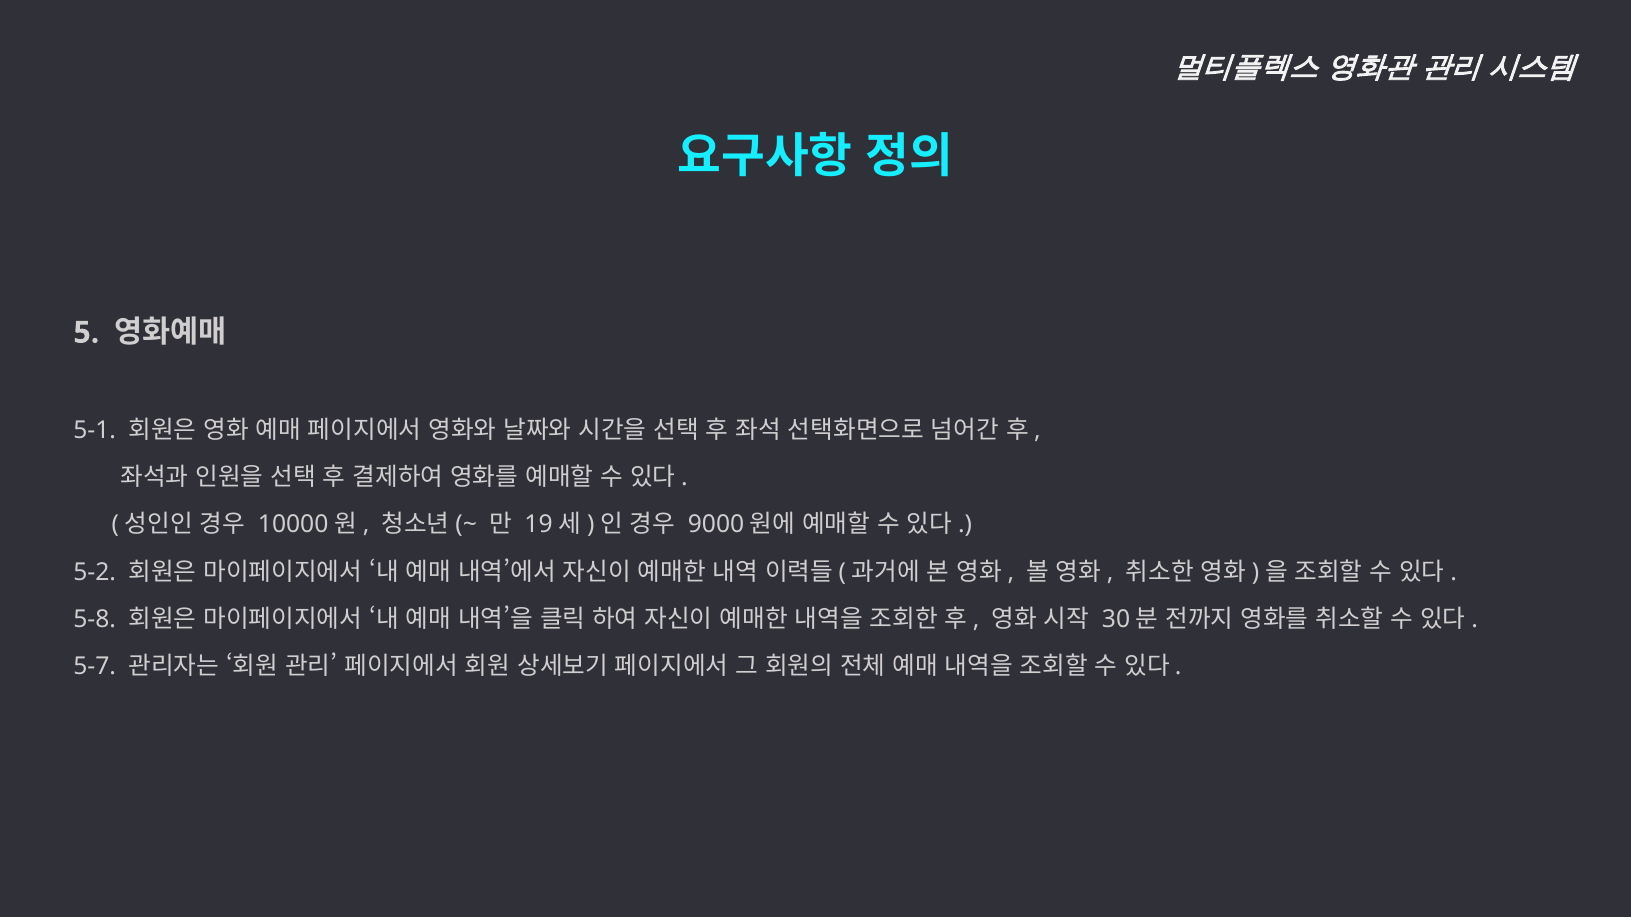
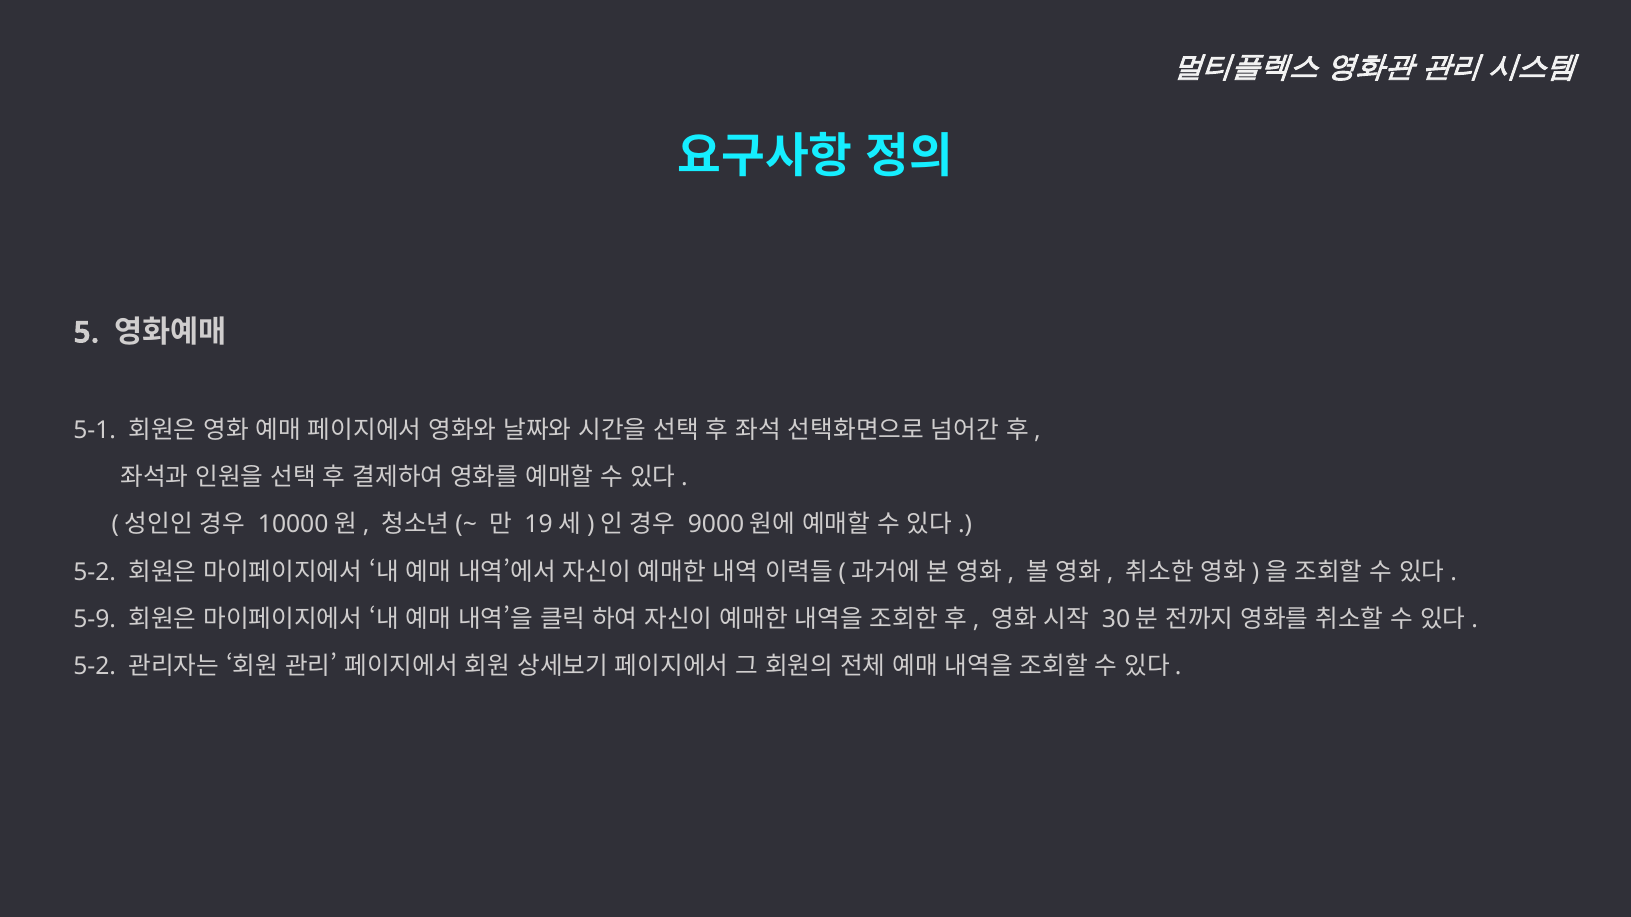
5-8: 5-8 -> 5-9 (95, 620)
5-7: 5-7 -> 5-2 (95, 667)
